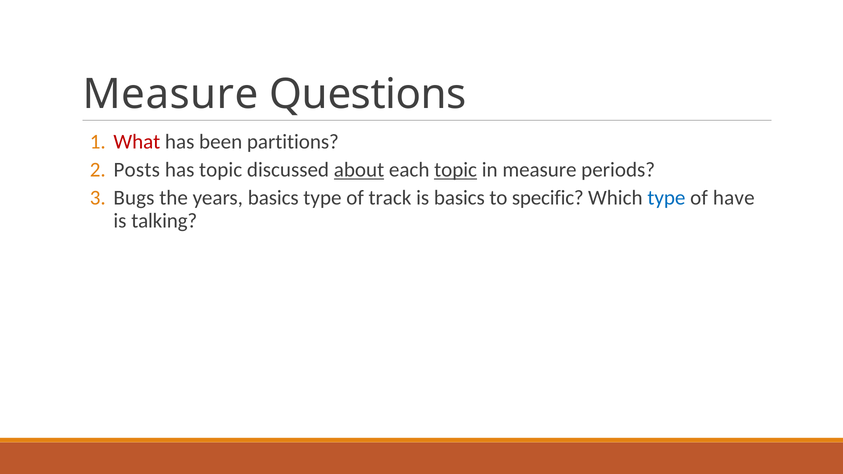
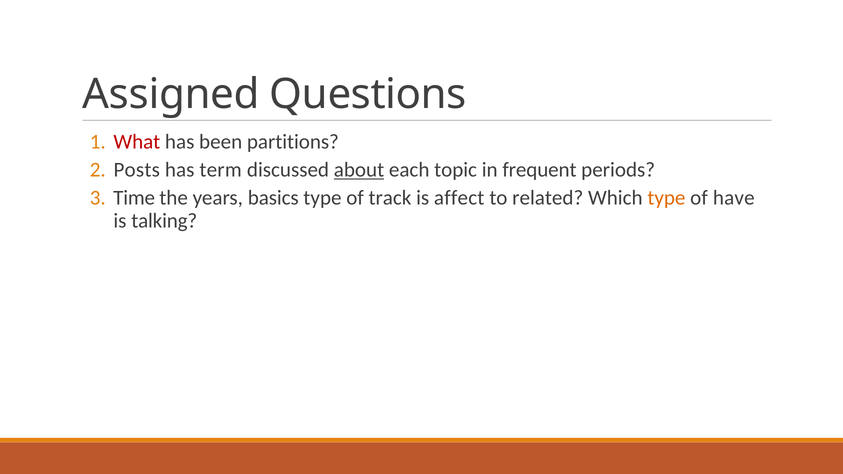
Measure: Measure -> Assigned (171, 94)
has topic: topic -> term (221, 170)
topic underline: present -> none (456, 170)
in measure: measure -> frequent (539, 170)
Bugs: Bugs -> Time (134, 198)
is basics: basics -> affect (459, 198)
specific: specific -> related (548, 198)
type colour: blue -> orange (666, 198)
